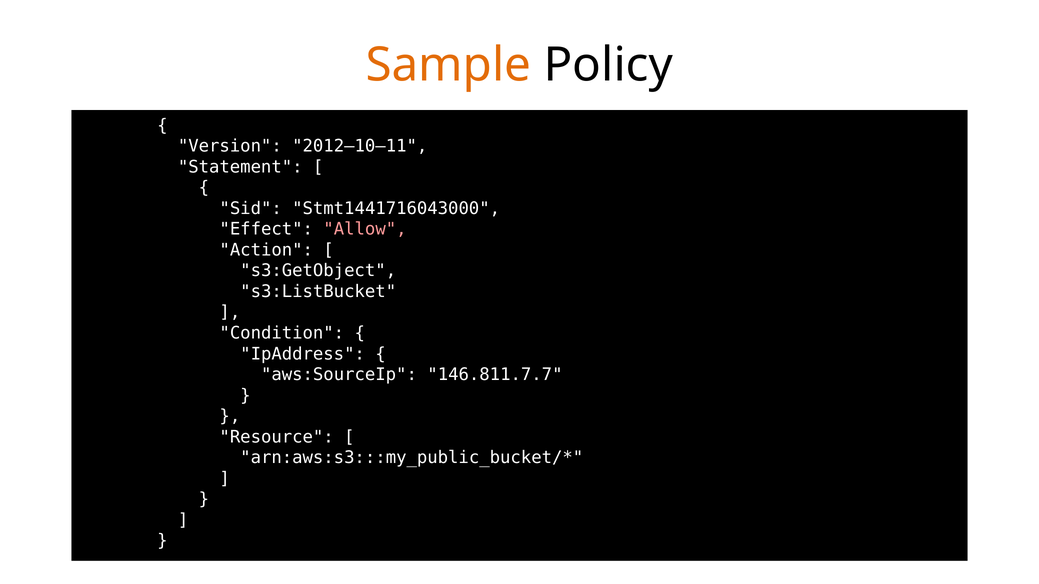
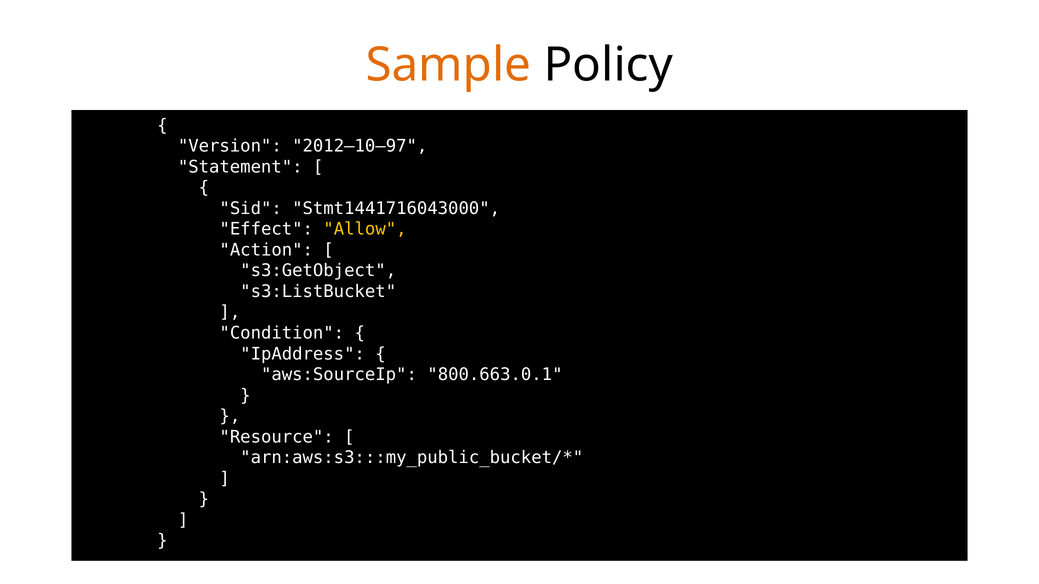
2012–10–11: 2012–10–11 -> 2012–10–97 (360, 146)
Allow colour: pink -> yellow (365, 229)
146.811.7.7: 146.811.7.7 -> 800.663.0.1 (495, 375)
